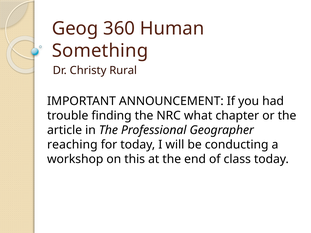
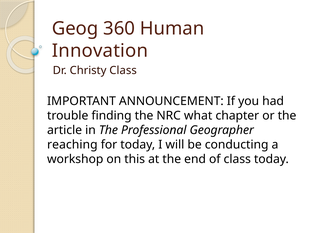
Something: Something -> Innovation (100, 51)
Christy Rural: Rural -> Class (123, 70)
